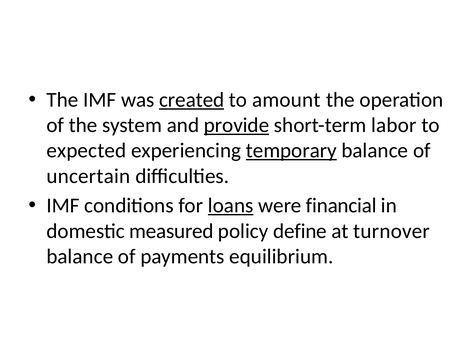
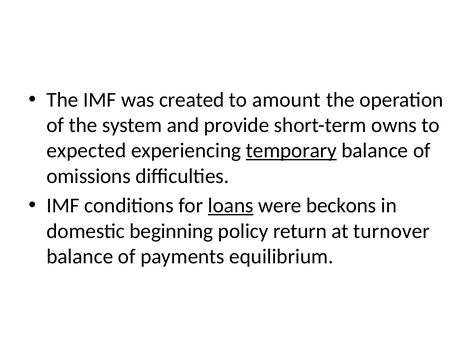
created underline: present -> none (192, 100)
provide underline: present -> none (237, 125)
labor: labor -> owns (394, 125)
uncertain: uncertain -> omissions (89, 176)
financial: financial -> beckons (341, 206)
measured: measured -> beginning (171, 231)
define: define -> return (300, 231)
